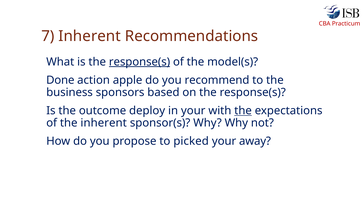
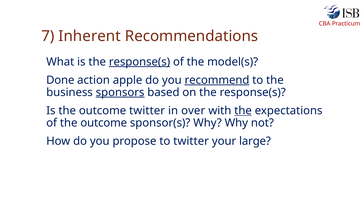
recommend underline: none -> present (217, 80)
sponsors underline: none -> present (120, 92)
outcome deploy: deploy -> twitter (147, 111)
in your: your -> over (193, 111)
of the inherent: inherent -> outcome (104, 123)
to picked: picked -> twitter (191, 141)
away: away -> large (255, 141)
